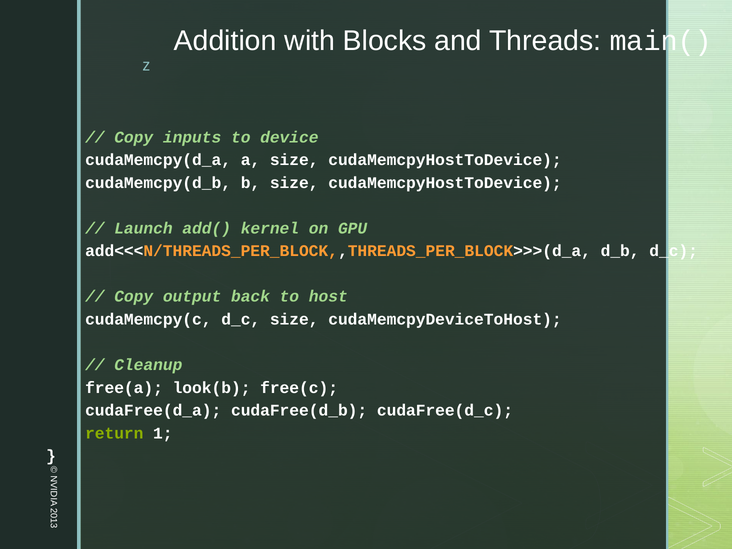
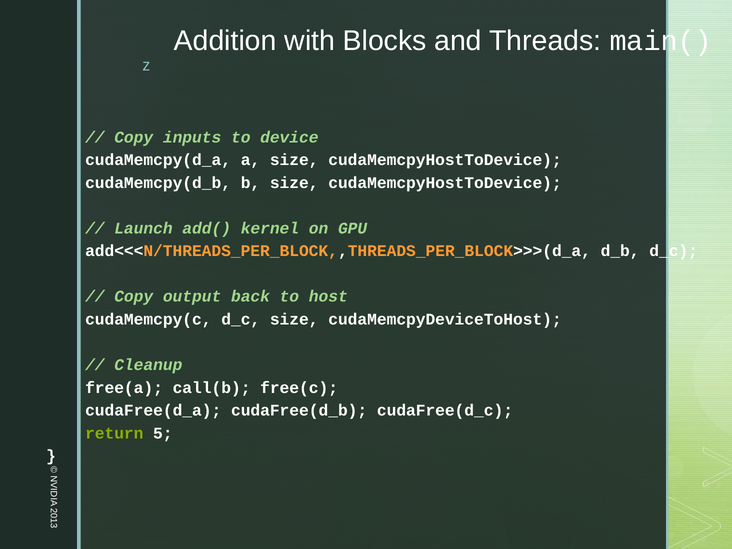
look(b: look(b -> call(b (212, 388)
return 1: 1 -> 5 (163, 433)
